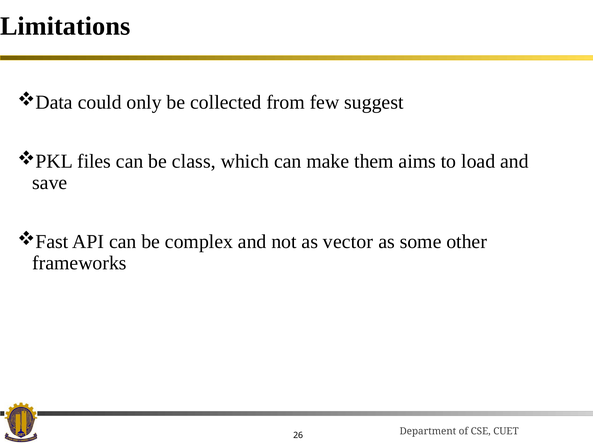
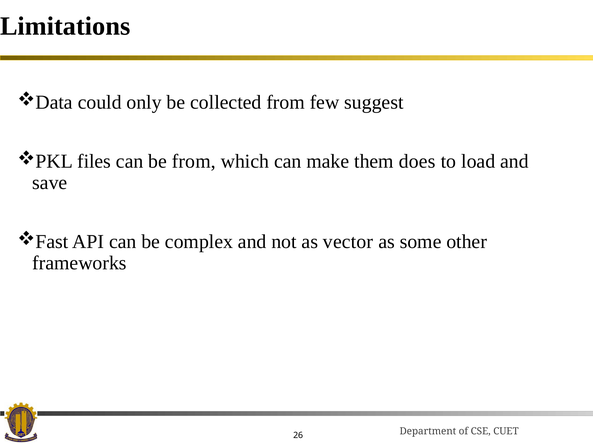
be class: class -> from (194, 162)
aims: aims -> does (417, 162)
